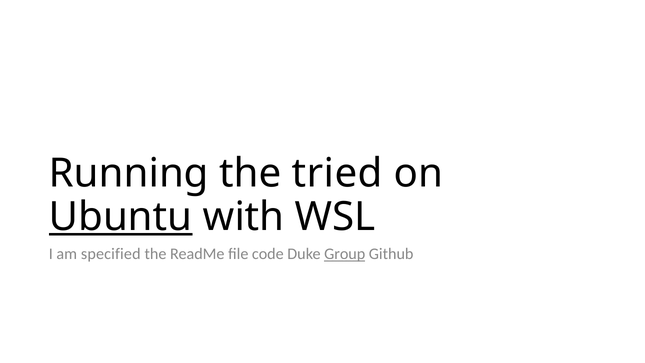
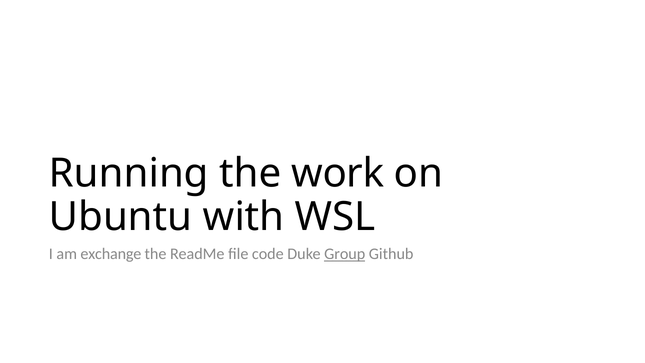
tried: tried -> work (338, 173)
Ubuntu underline: present -> none (121, 217)
specified: specified -> exchange (111, 254)
